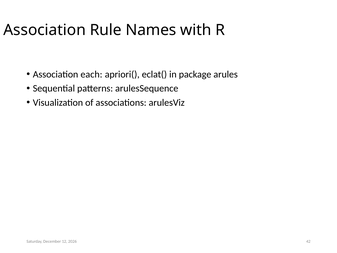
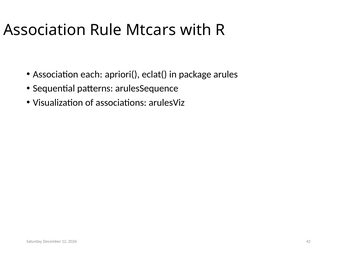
Names: Names -> Mtcars (151, 30)
